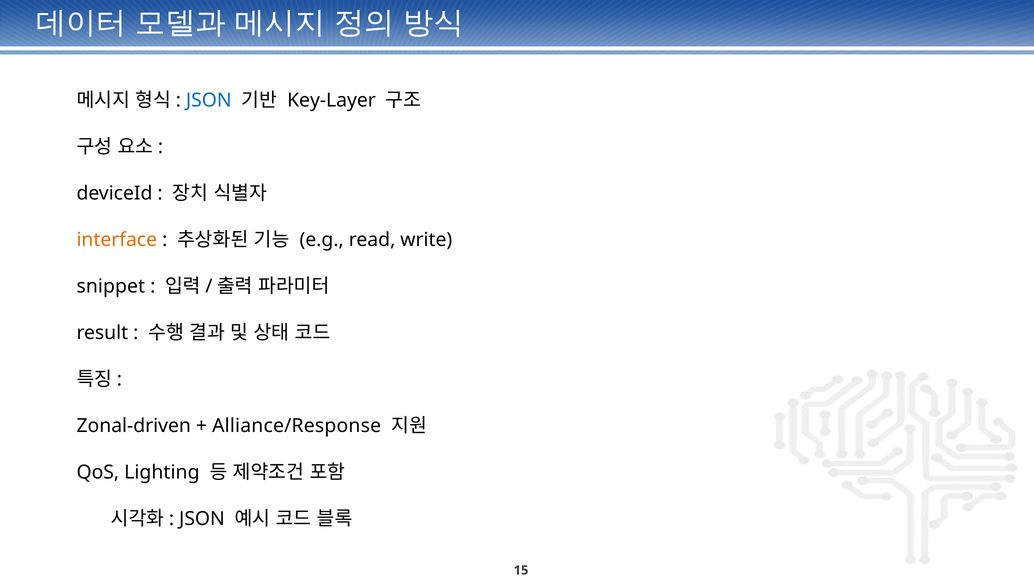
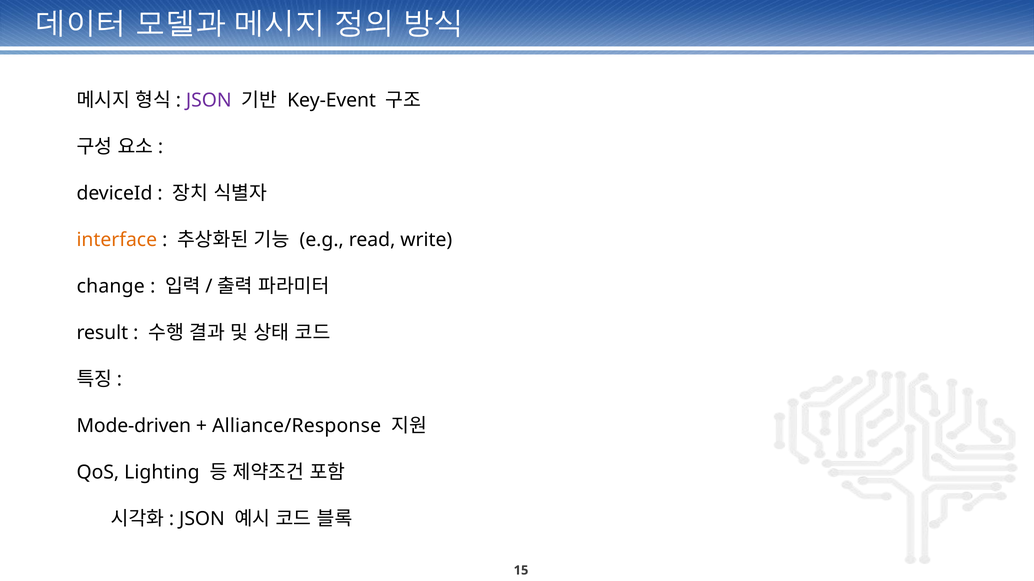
JSON colour: blue -> purple (209, 100)
Key-Layer: Key-Layer -> Key-Event (332, 100)
snippet: snippet -> change (111, 287)
Zonal-driven: Zonal-driven -> Mode-driven (134, 426)
